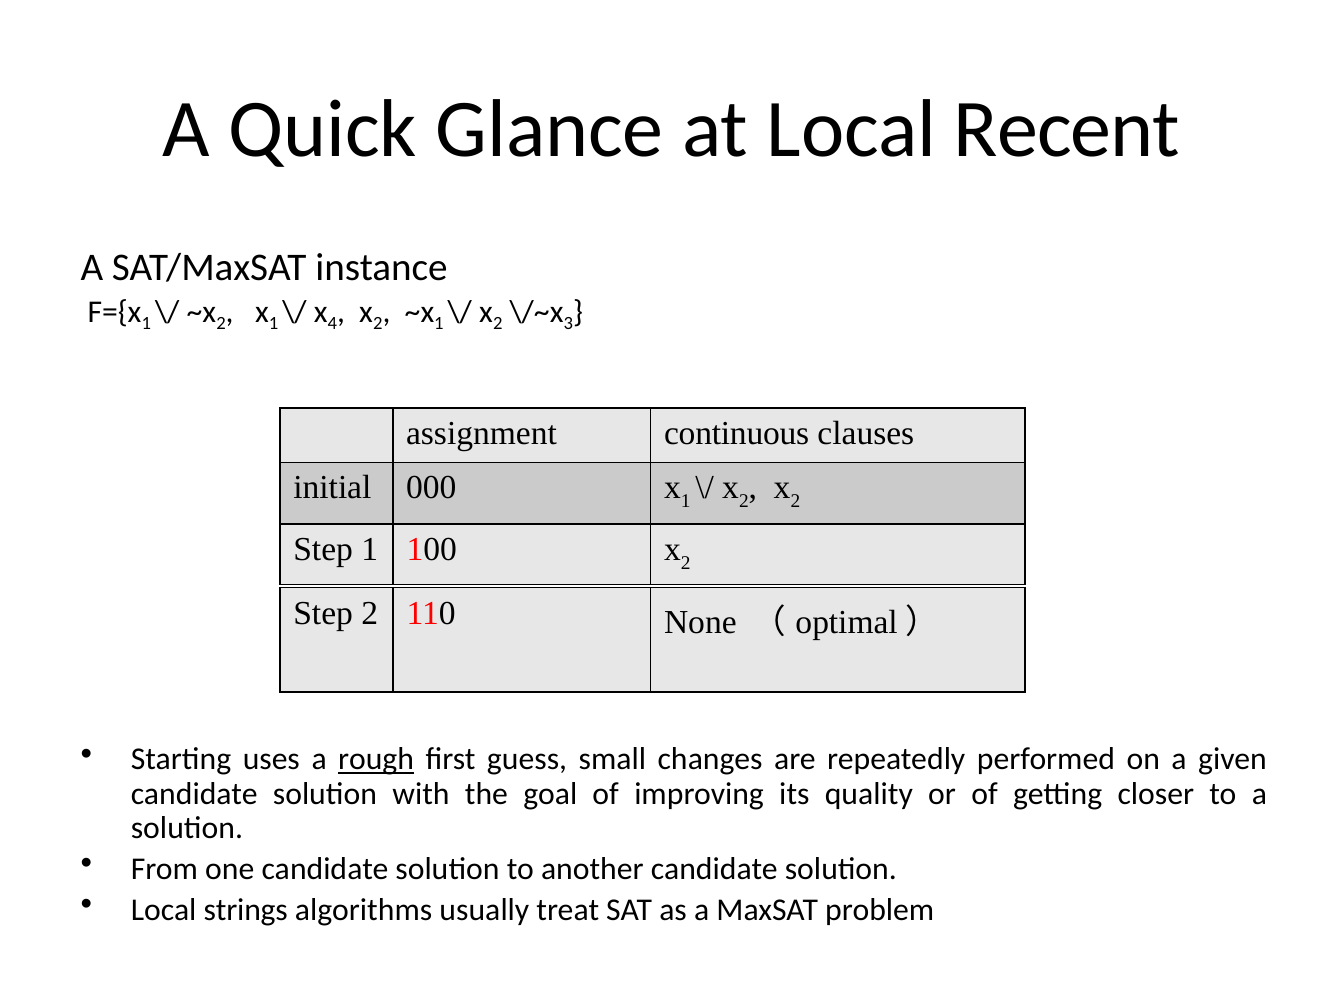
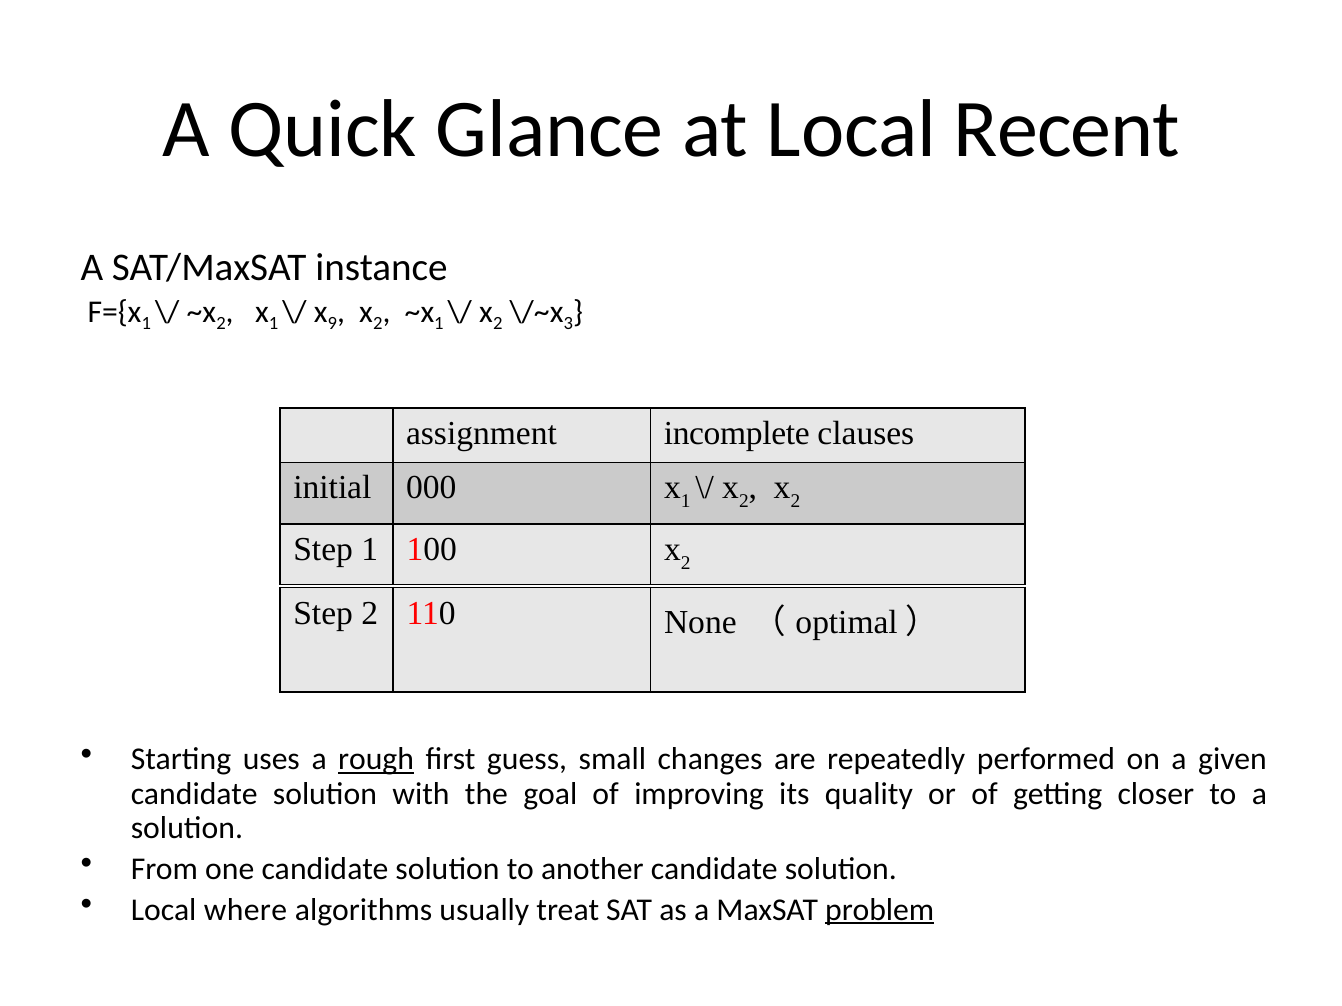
4: 4 -> 9 (332, 324)
continuous: continuous -> incomplete (737, 434)
strings: strings -> where (246, 910)
problem underline: none -> present (880, 910)
